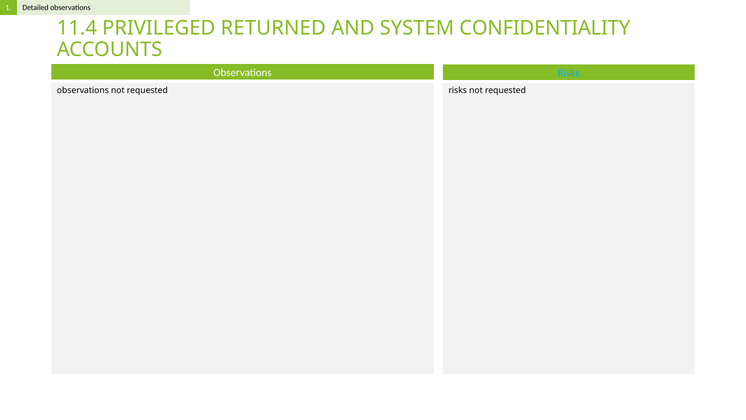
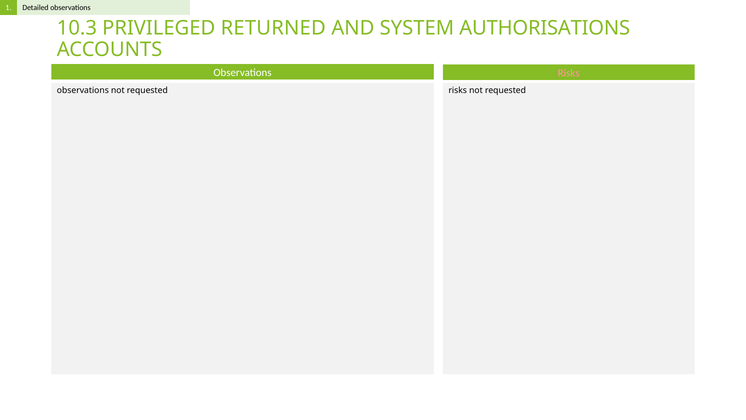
11.4: 11.4 -> 10.3 (77, 28)
CONFIDENTIALITY: CONFIDENTIALITY -> AUTHORISATIONS (545, 28)
Risks colour: light blue -> pink (569, 73)
